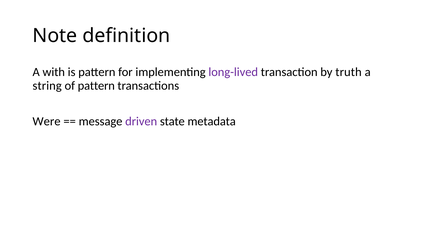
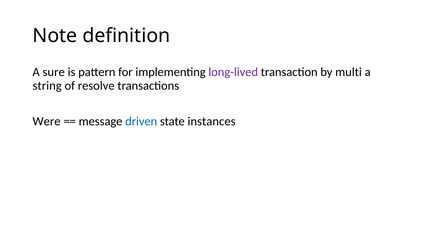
with: with -> sure (54, 72)
truth: truth -> multi (349, 72)
of pattern: pattern -> resolve (96, 86)
driven colour: purple -> blue (141, 121)
metadata: metadata -> instances (212, 121)
